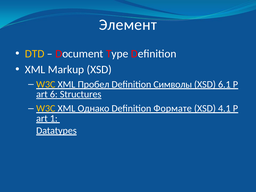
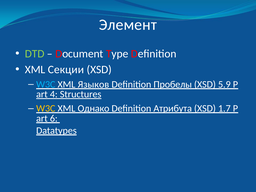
DTD colour: yellow -> light green (35, 54)
Markup: Markup -> Секции (66, 70)
W3C colour: yellow -> light blue (46, 84)
Пробел: Пробел -> Языков (93, 84)
Символы: Символы -> Пробелы (173, 84)
6.1: 6.1 -> 5.9 (224, 84)
6: 6 -> 4 (54, 94)
Формате: Формате -> Атрибута (173, 108)
4.1: 4.1 -> 1.7 (224, 108)
1: 1 -> 6 (54, 118)
